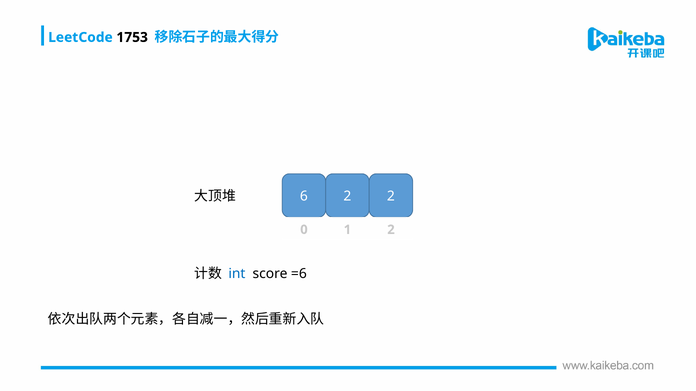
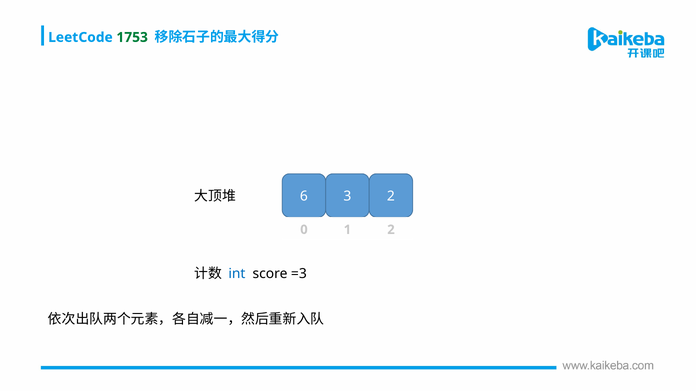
1753 colour: black -> green (132, 37)
6 2: 2 -> 3 (347, 197)
=6: =6 -> =3 (299, 274)
